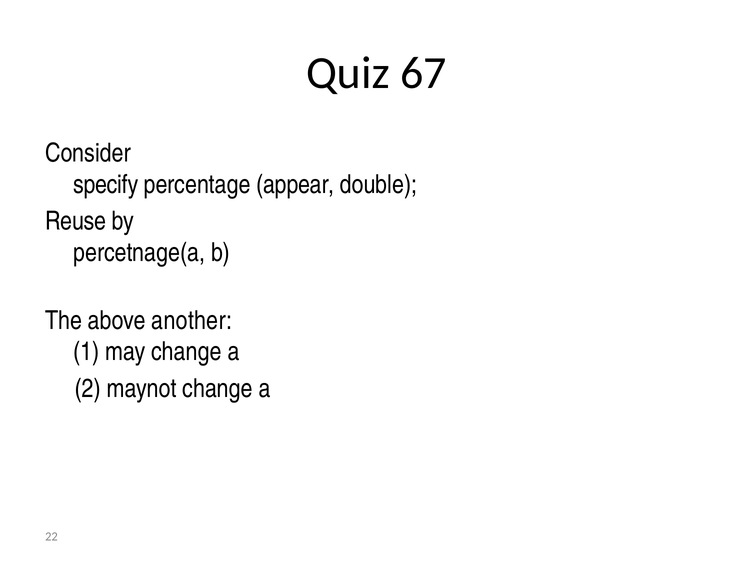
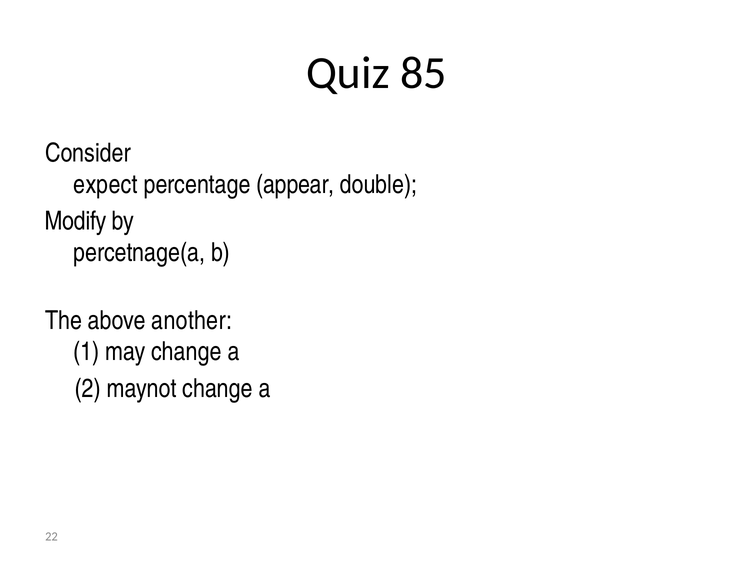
67: 67 -> 85 (423, 73)
specify: specify -> expect (105, 184)
Reuse: Reuse -> Modify (76, 221)
